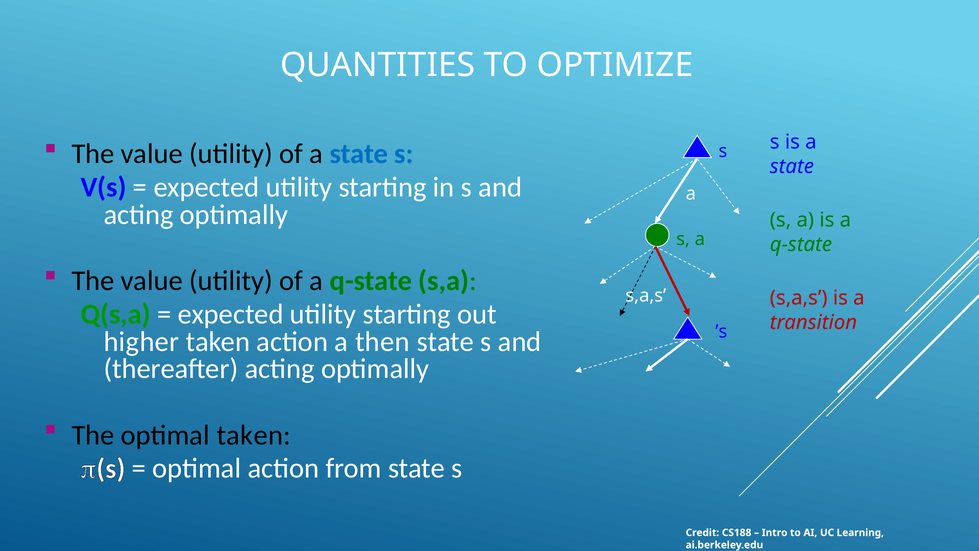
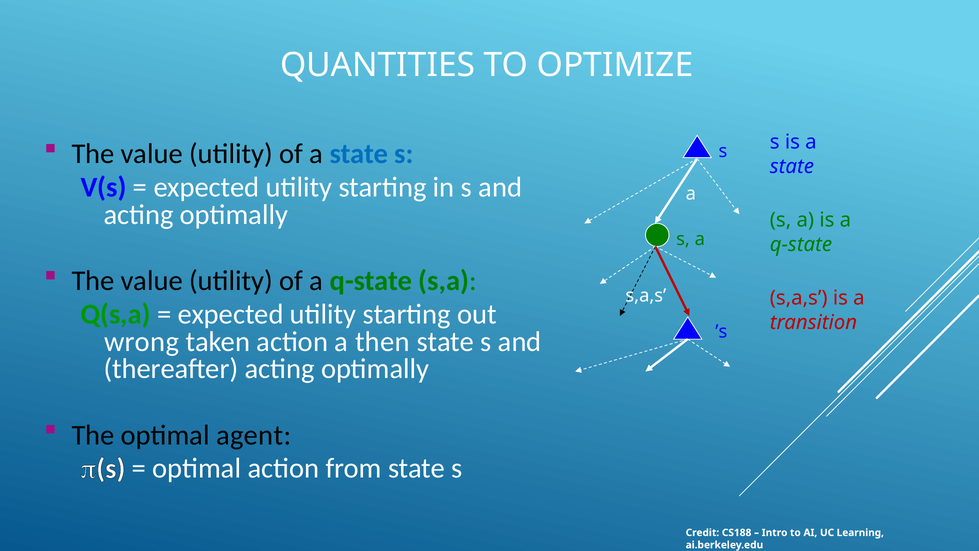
higher: higher -> wrong (141, 341)
optimal taken: taken -> agent (254, 435)
